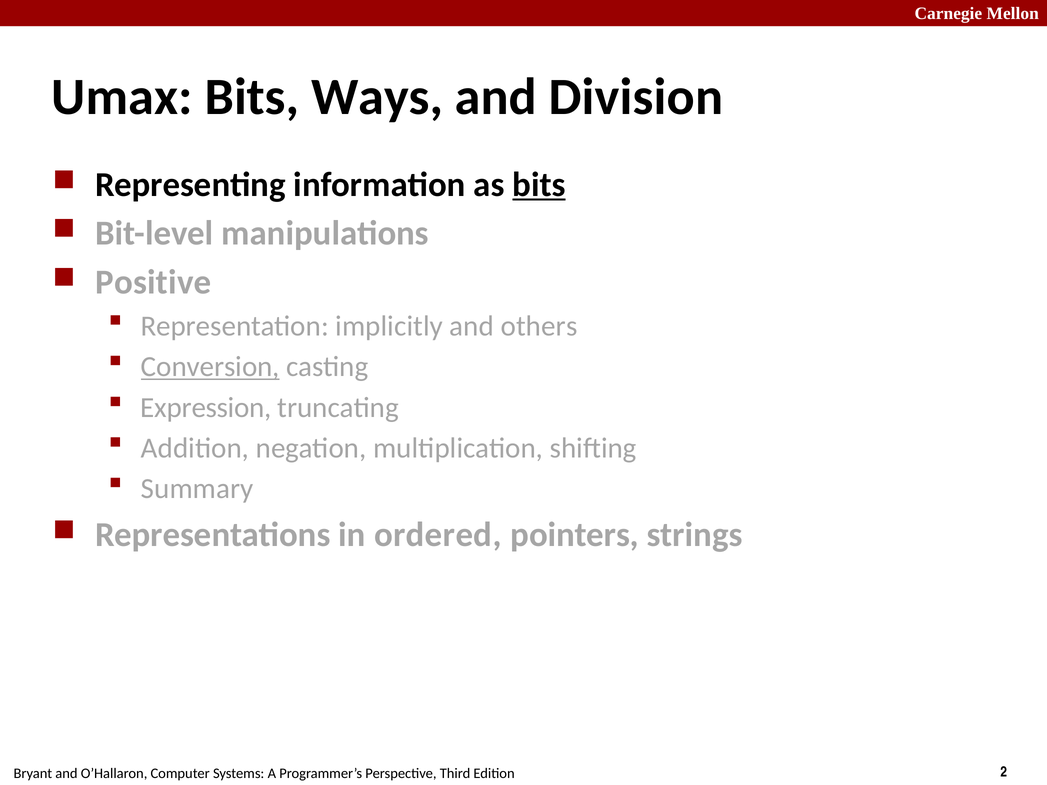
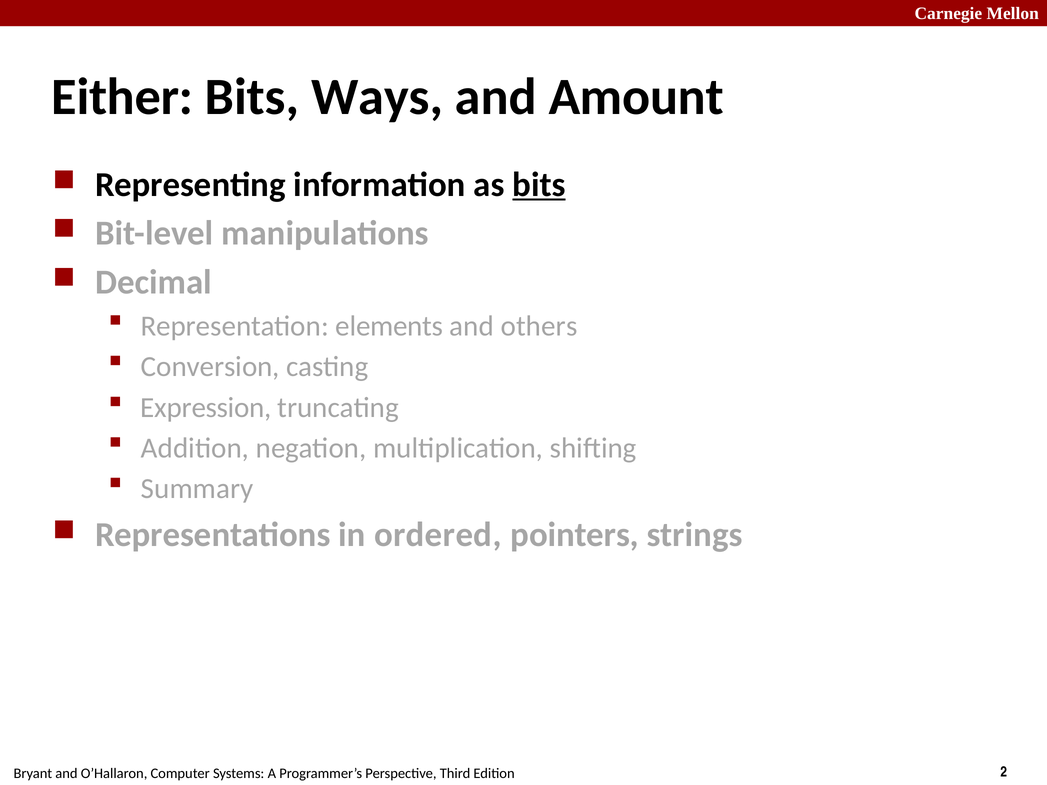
Umax: Umax -> Either (122, 97)
Division: Division -> Amount (636, 97)
Positive: Positive -> Decimal (153, 282)
implicitly: implicitly -> elements (389, 326)
Conversion underline: present -> none (210, 367)
